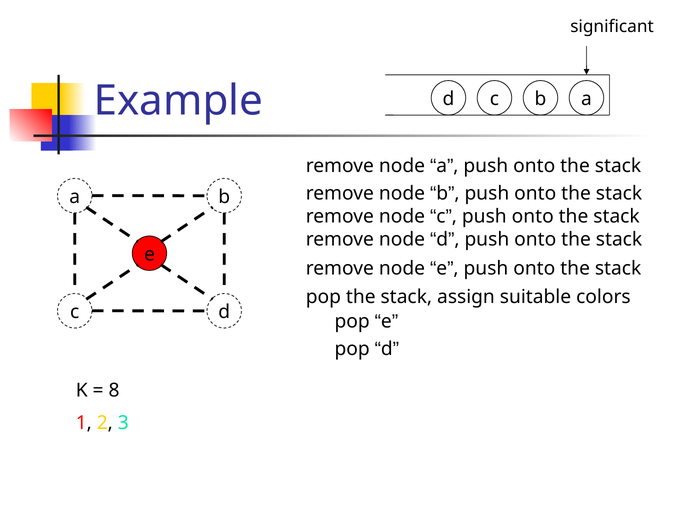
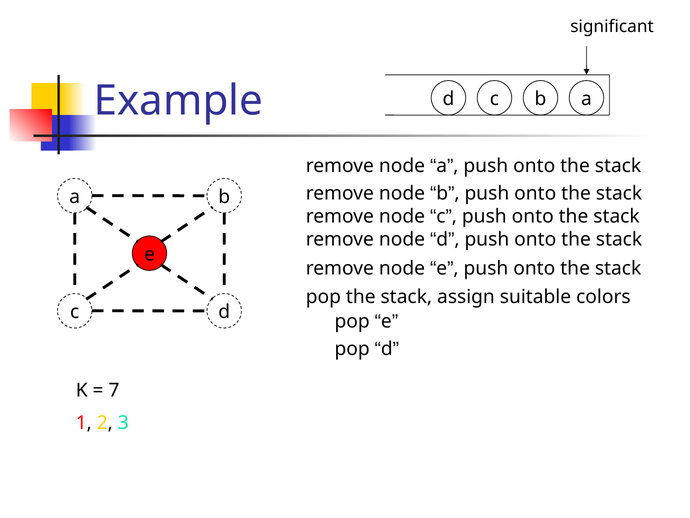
8: 8 -> 7 (114, 390)
